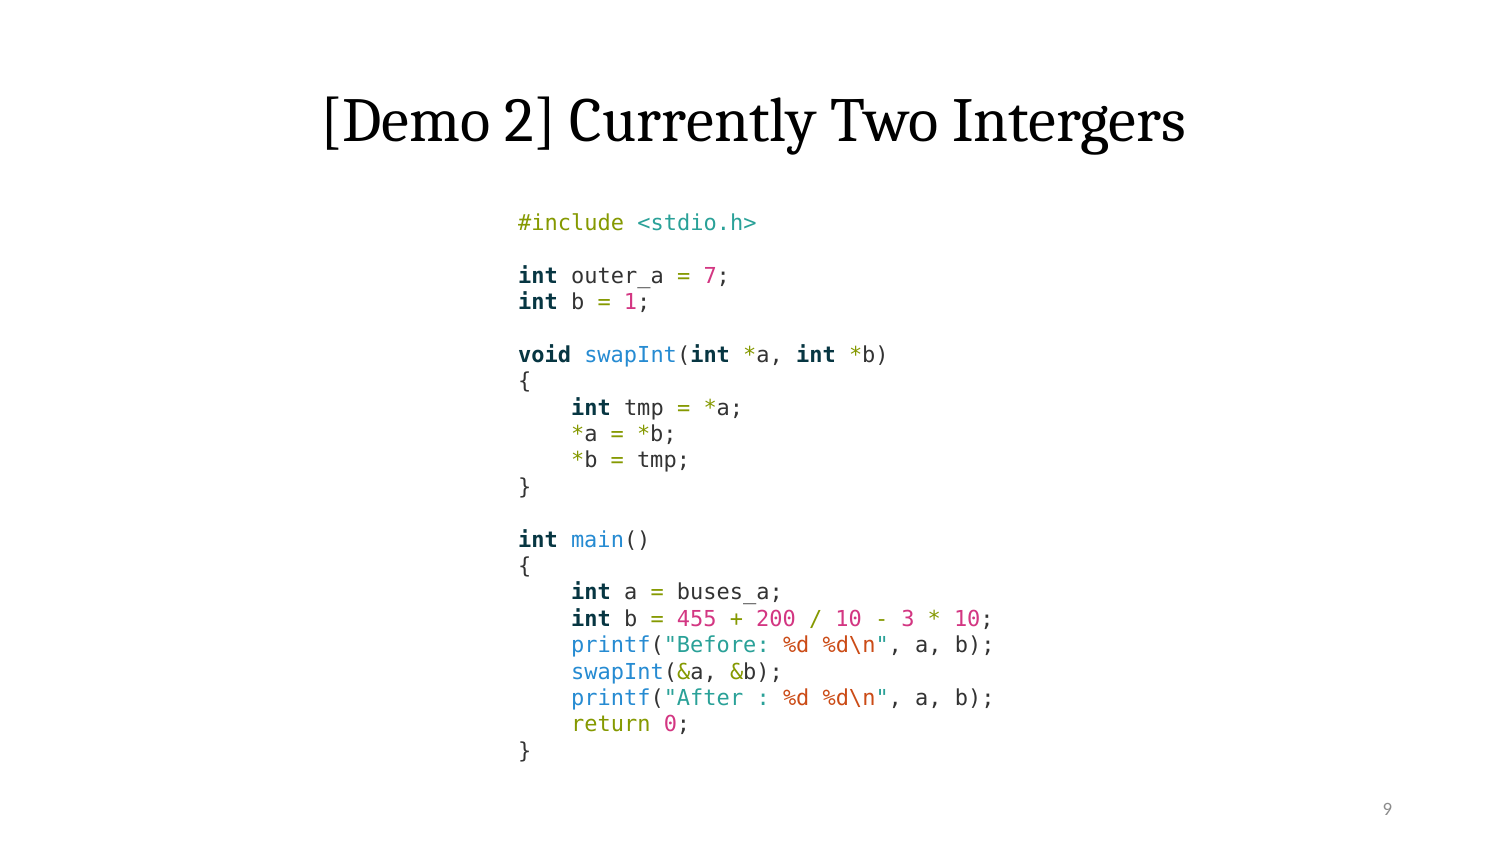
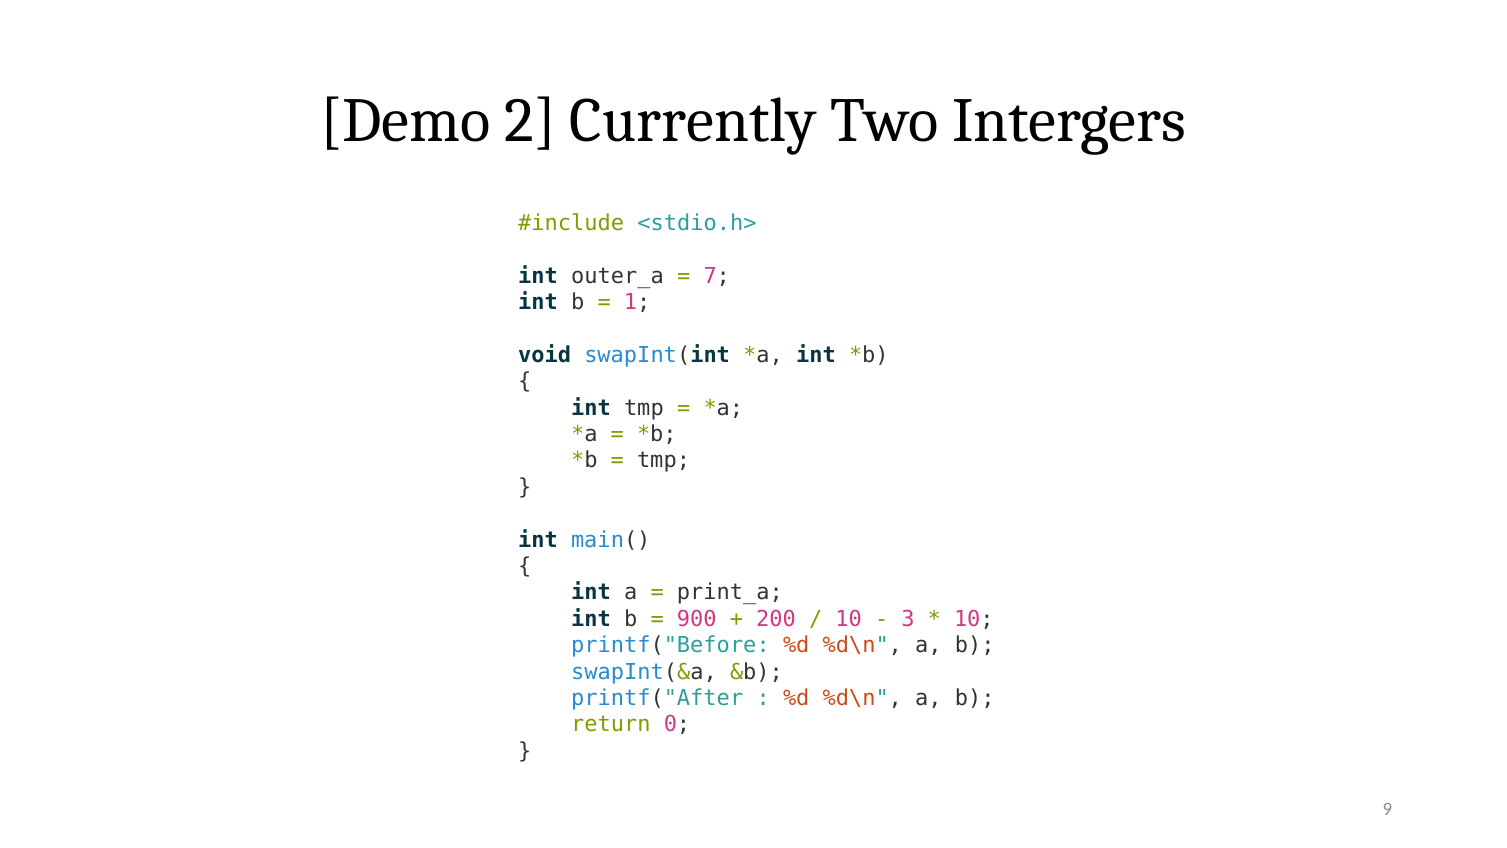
buses_a: buses_a -> print_a (730, 592)
455: 455 -> 900 (697, 619)
